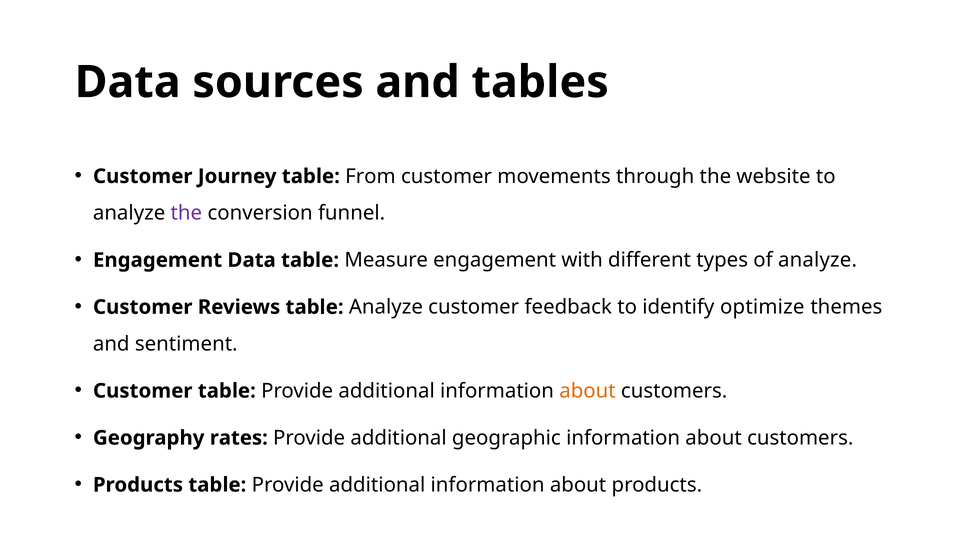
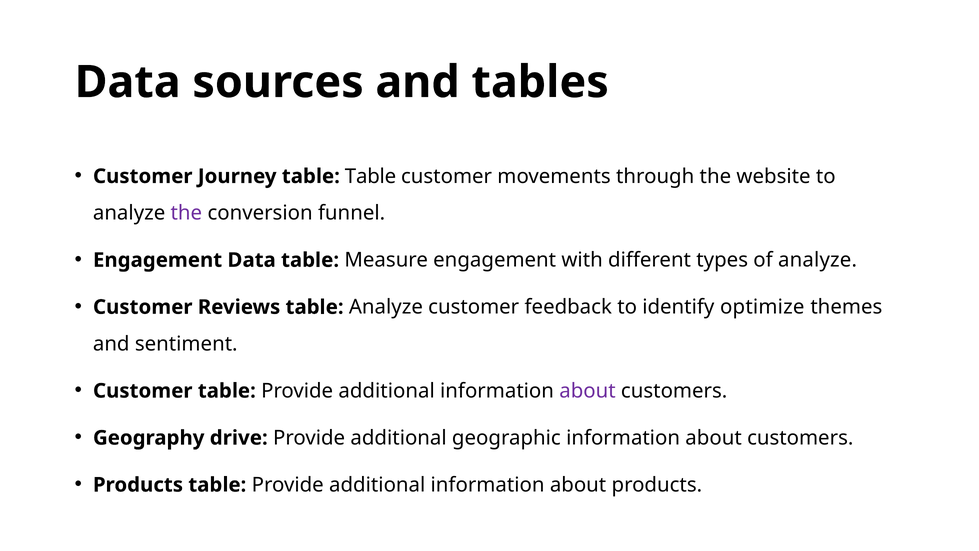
table From: From -> Table (371, 176)
about colour: orange -> purple (587, 391)
rates: rates -> drive (239, 438)
